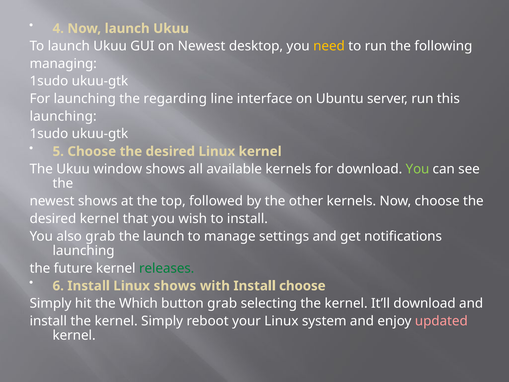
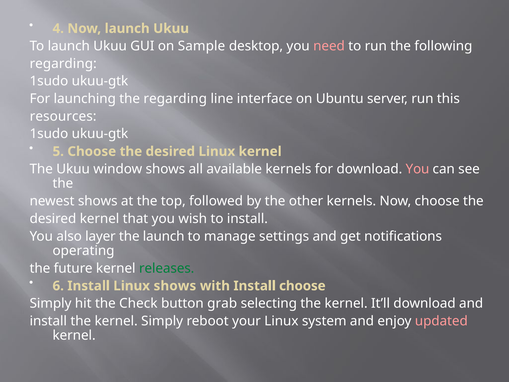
on Newest: Newest -> Sample (202, 46)
need colour: yellow -> pink (329, 46)
managing: managing -> regarding (63, 64)
launching: launching -> resources (63, 116)
You colour: light green -> pink (418, 169)
also grab: grab -> layer (100, 236)
launching: launching -> operating (84, 251)
Which: Which -> Check (138, 303)
